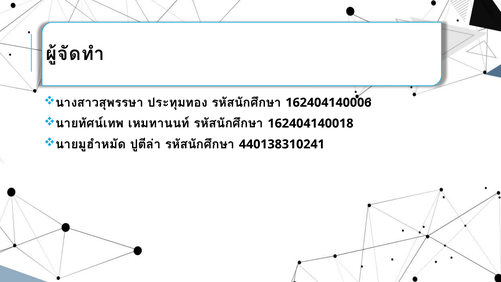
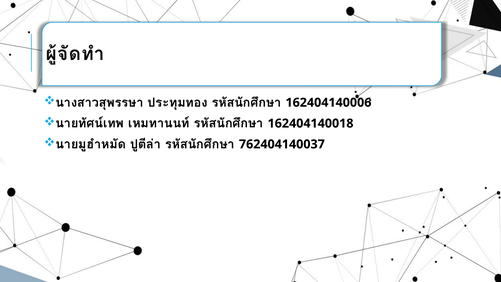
440138310241: 440138310241 -> 762404140037 (282, 144)
